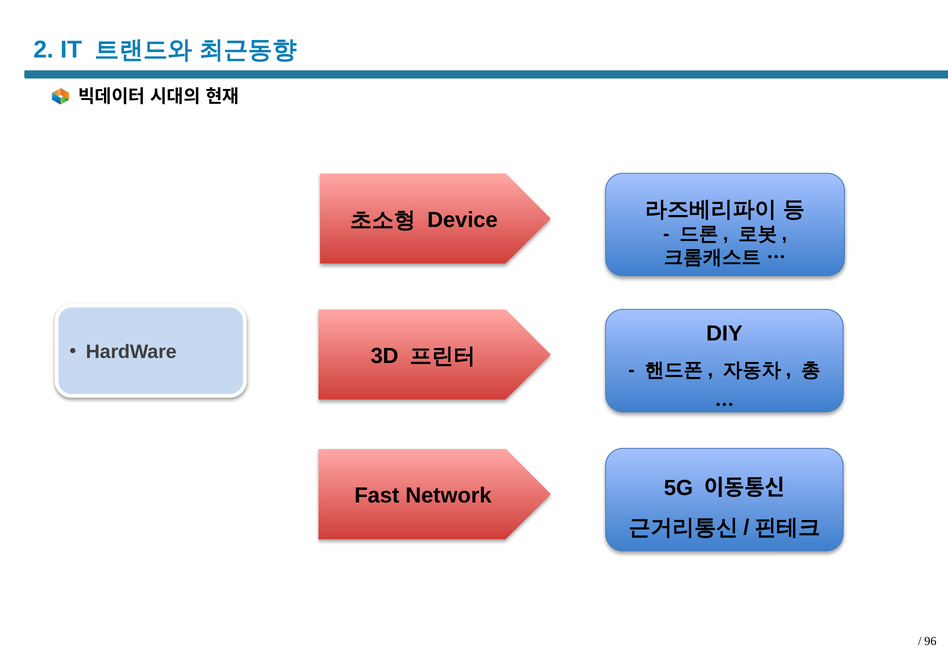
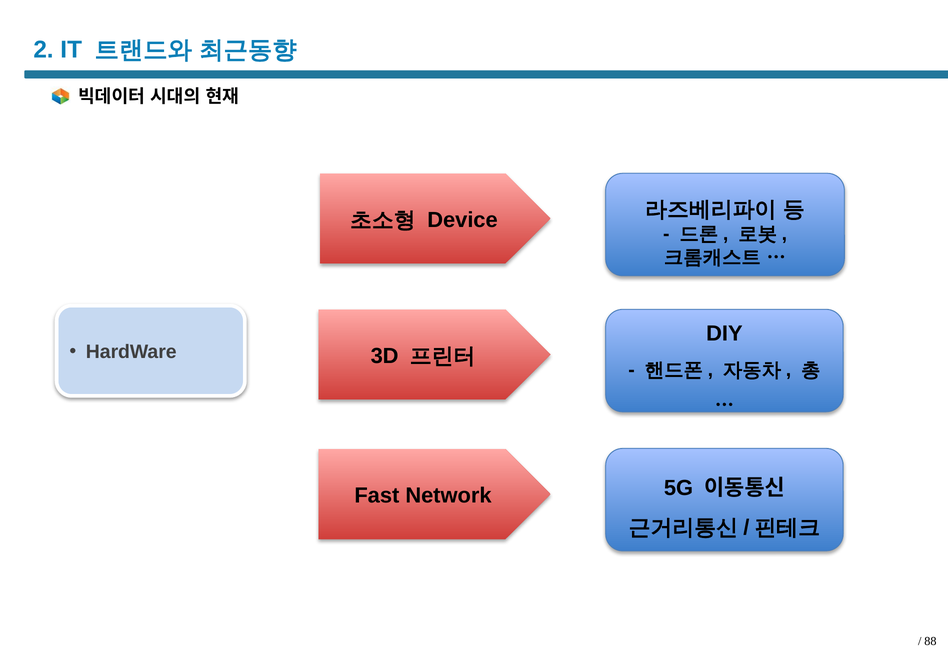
96: 96 -> 88 (930, 642)
